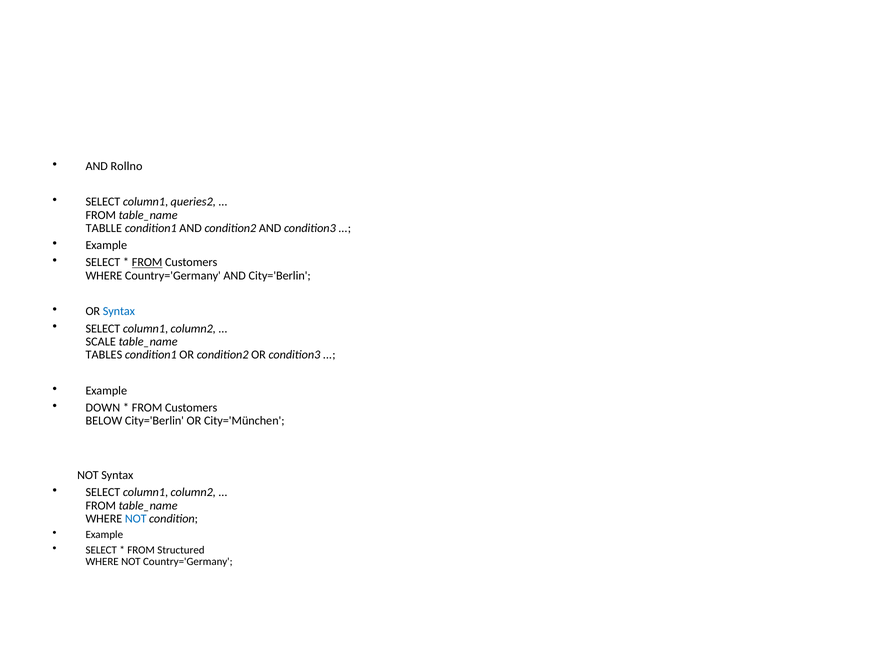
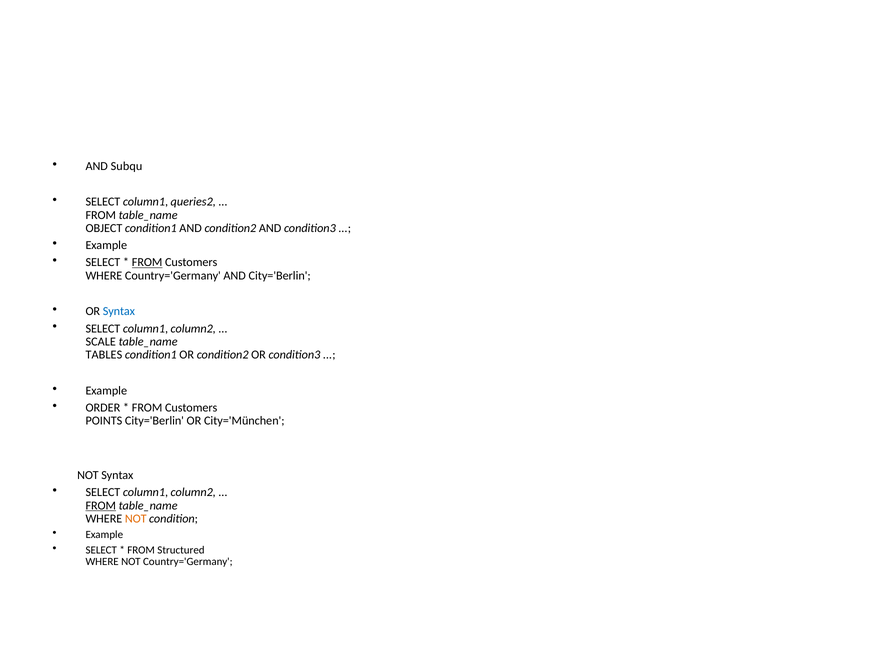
Rollno: Rollno -> Subqu (126, 166)
TABLLE: TABLLE -> OBJECT (104, 228)
DOWN: DOWN -> ORDER (103, 408)
BELOW: BELOW -> POINTS (104, 421)
FROM underline: none -> present (101, 505)
NOT colour: blue -> orange (136, 519)
